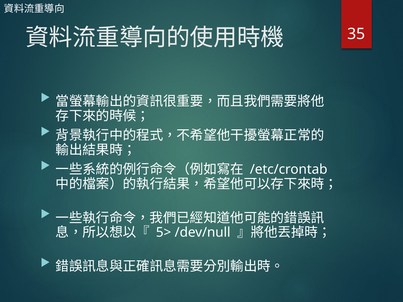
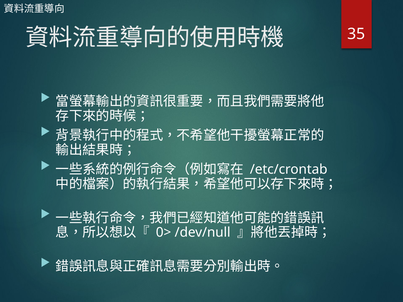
5>: 5> -> 0> (164, 233)
